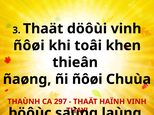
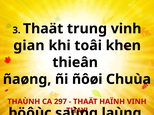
döôùi: döôùi -> trung (87, 29)
ñôøi: ñôøi -> gian (29, 46)
